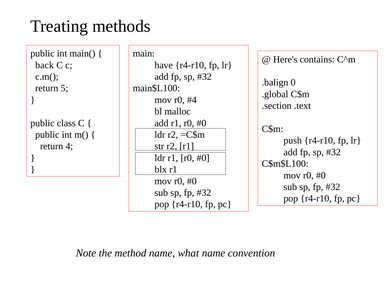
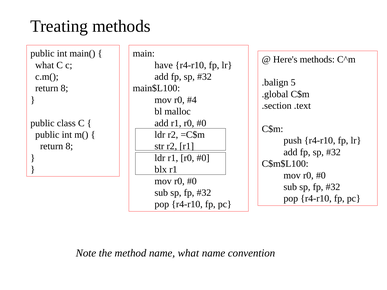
Here's contains: contains -> methods (317, 59)
back: back -> what (45, 65)
0: 0 -> 5 (293, 83)
5: 5 -> 8 (64, 88)
4: 4 -> 8 (69, 146)
